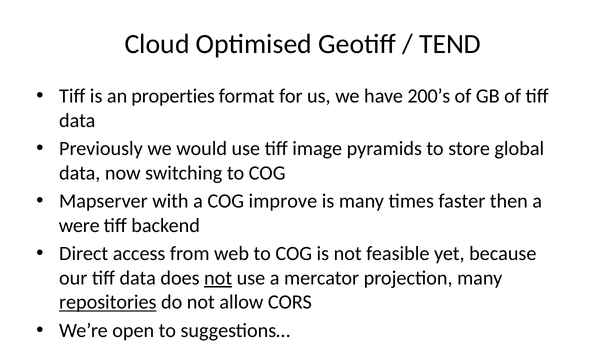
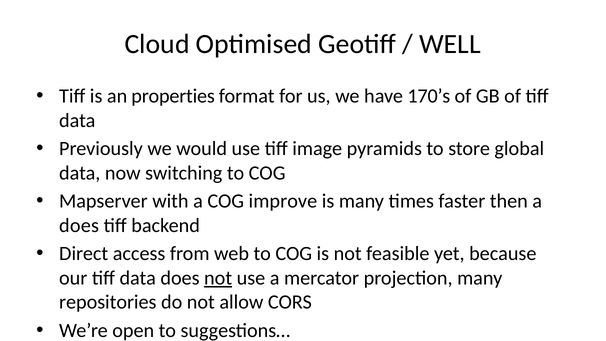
TEND: TEND -> WELL (450, 44)
200’s: 200’s -> 170’s (429, 96)
were: were -> does (79, 225)
repositories underline: present -> none (108, 302)
